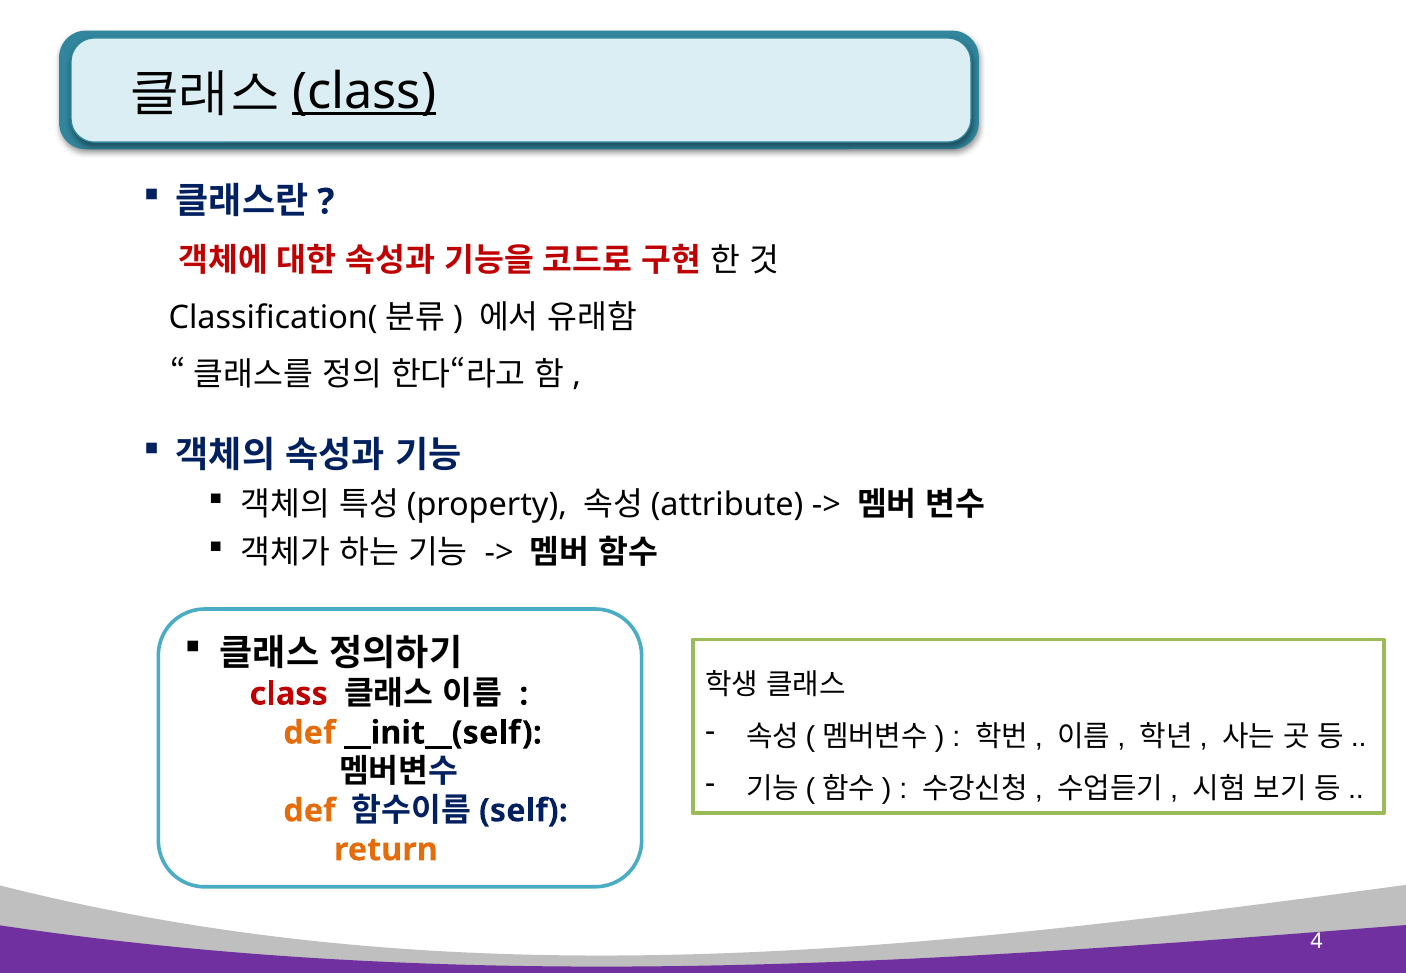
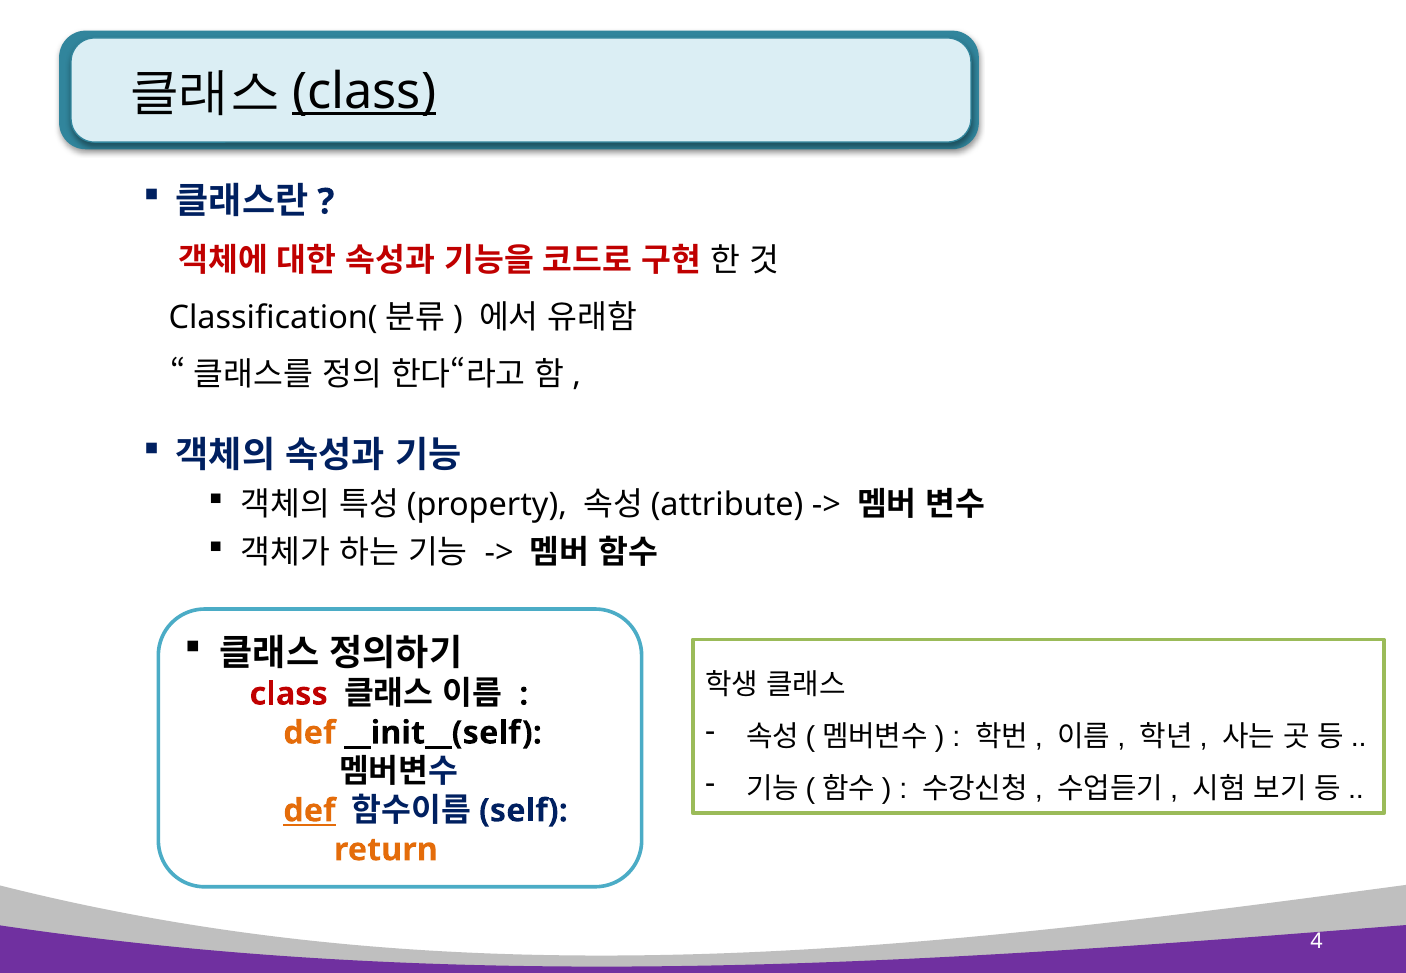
def underline: none -> present (309, 811)
